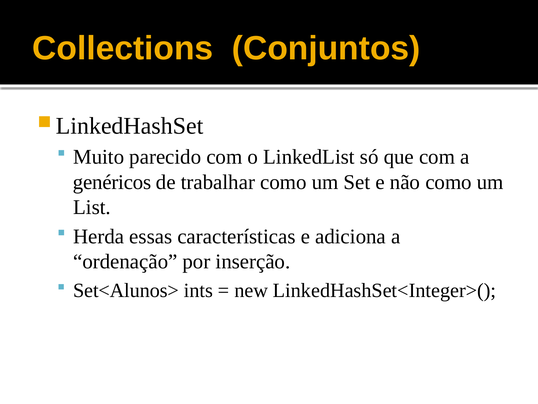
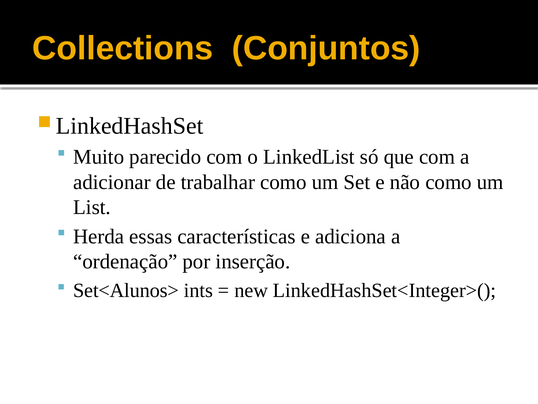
genéricos: genéricos -> adicionar (112, 182)
